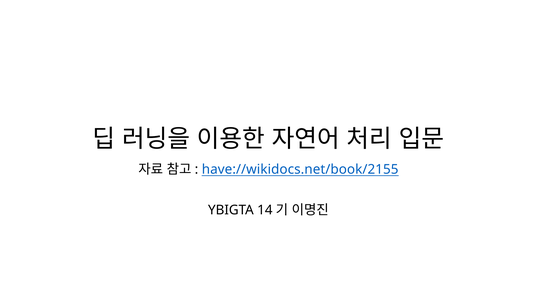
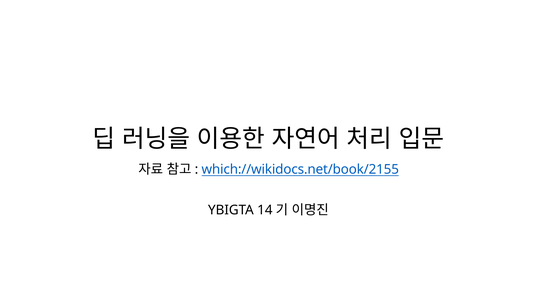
have://wikidocs.net/book/2155: have://wikidocs.net/book/2155 -> which://wikidocs.net/book/2155 (300, 169)
